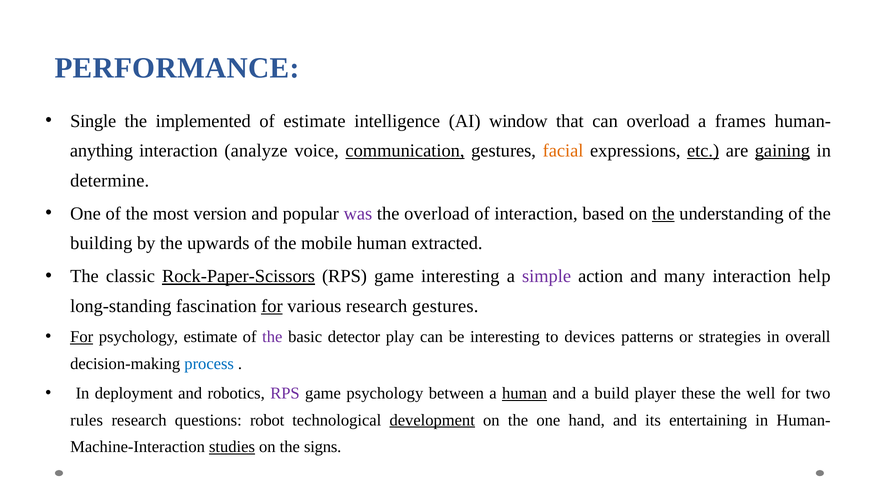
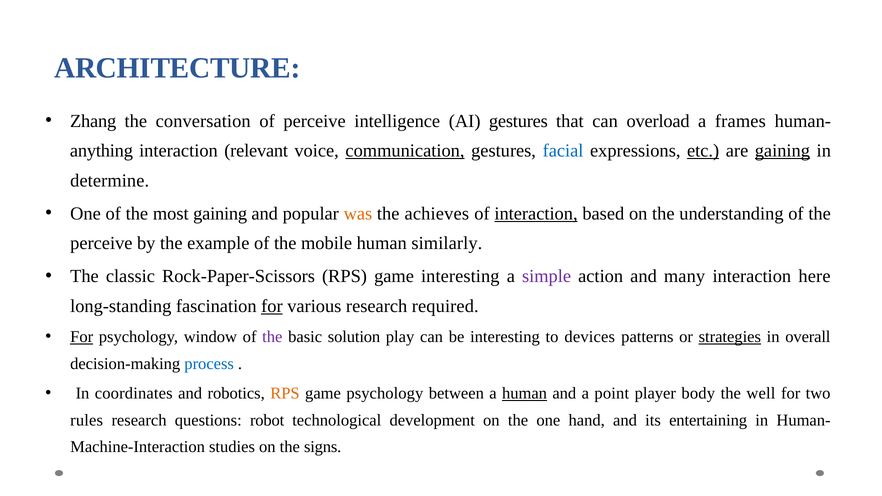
PERFORMANCE: PERFORMANCE -> ARCHITECTURE (177, 68)
Single: Single -> Zhang (93, 121)
implemented: implemented -> conversation (203, 121)
of estimate: estimate -> perceive (315, 121)
AI window: window -> gestures (518, 121)
analyze: analyze -> relevant (256, 151)
facial colour: orange -> blue (563, 151)
most version: version -> gaining (220, 214)
was colour: purple -> orange (358, 214)
the overload: overload -> achieves (437, 214)
interaction underline: none -> present (536, 214)
the underline: present -> none (663, 214)
building: building -> perceive (101, 243)
upwards: upwards -> example (218, 243)
extracted: extracted -> similarly (447, 243)
Rock-Paper-Scissors underline: present -> none (239, 276)
help: help -> here (814, 276)
research gestures: gestures -> required (445, 306)
psychology estimate: estimate -> window (210, 337)
detector: detector -> solution (354, 337)
strategies underline: none -> present (730, 337)
deployment: deployment -> coordinates (134, 393)
RPS colour: purple -> orange (285, 393)
build: build -> point (612, 393)
these: these -> body (698, 393)
development underline: present -> none (432, 420)
studies underline: present -> none (232, 447)
